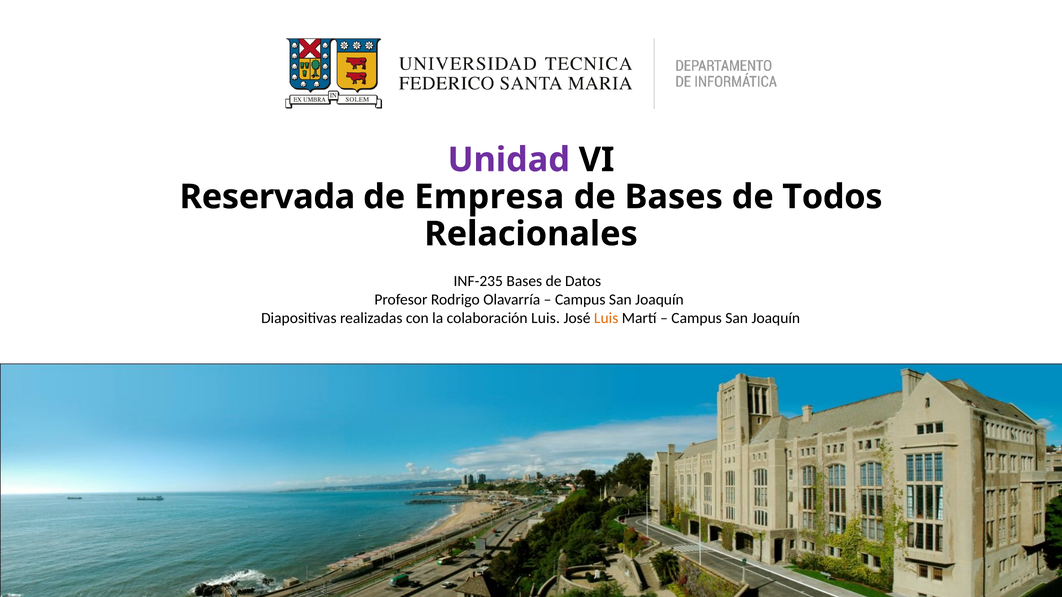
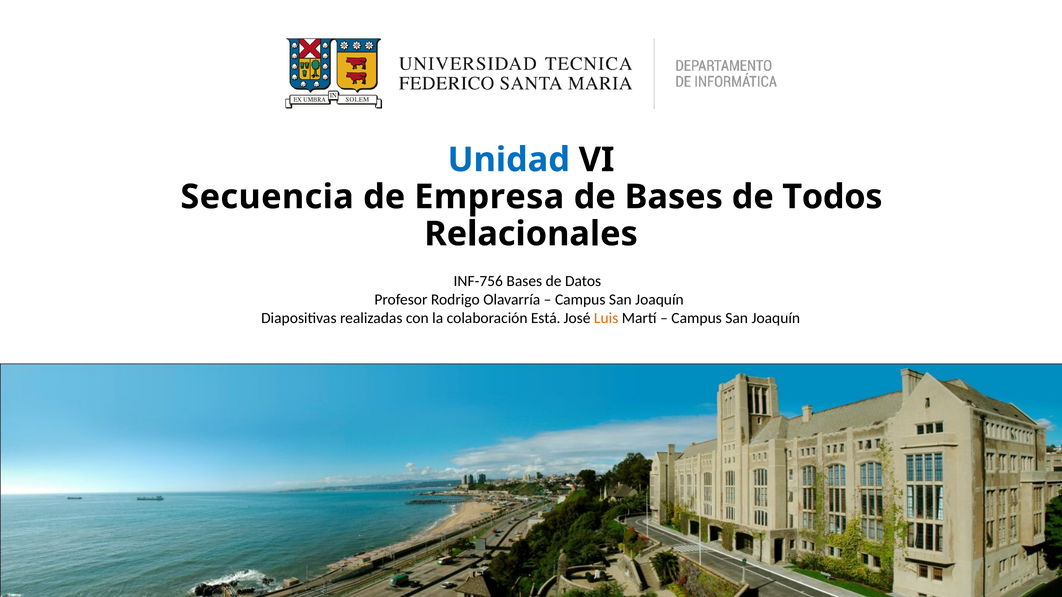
Unidad colour: purple -> blue (509, 160)
Reservada: Reservada -> Secuencia (267, 197)
INF-235: INF-235 -> INF-756 (478, 281)
colaboración Luis: Luis -> Está (546, 319)
